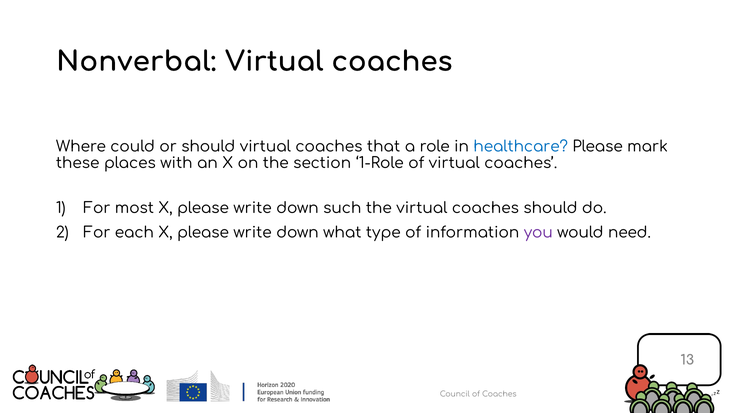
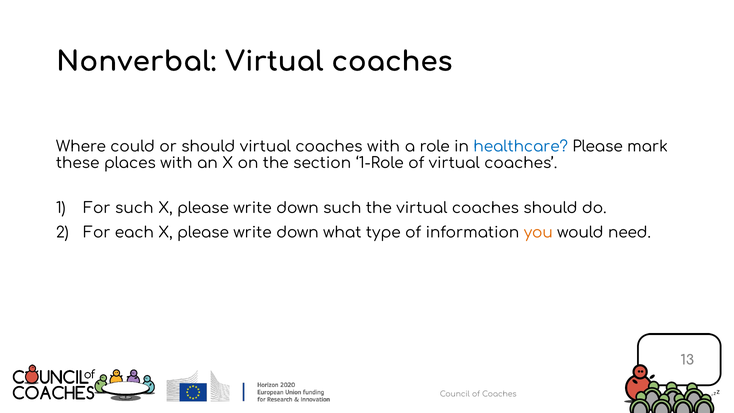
coaches that: that -> with (384, 147)
For most: most -> such (134, 208)
you colour: purple -> orange (538, 233)
